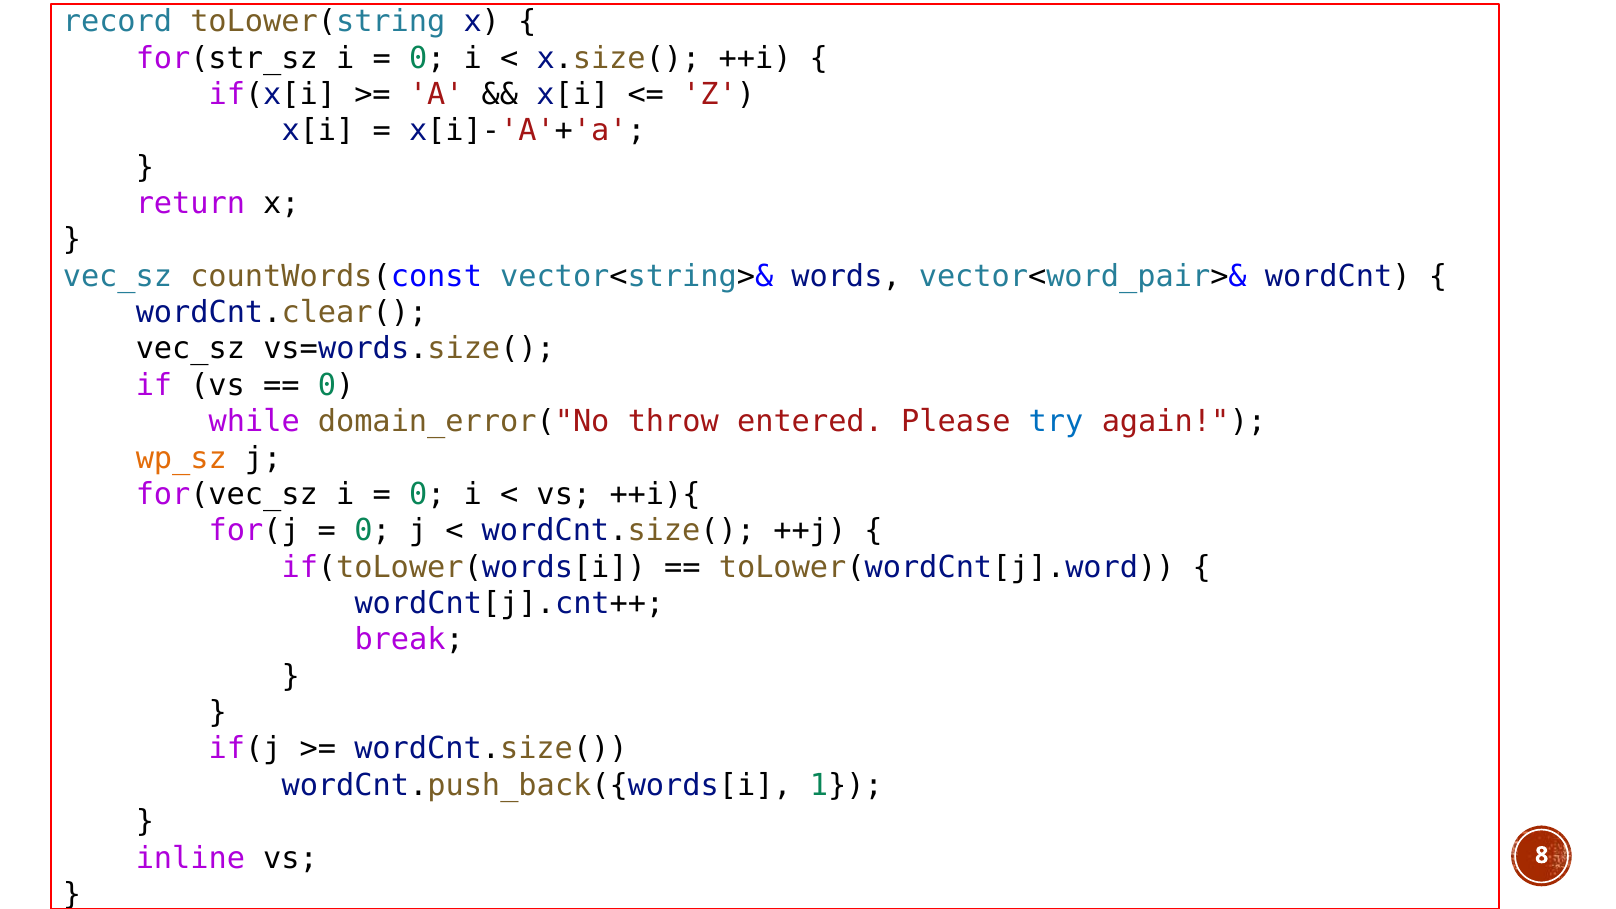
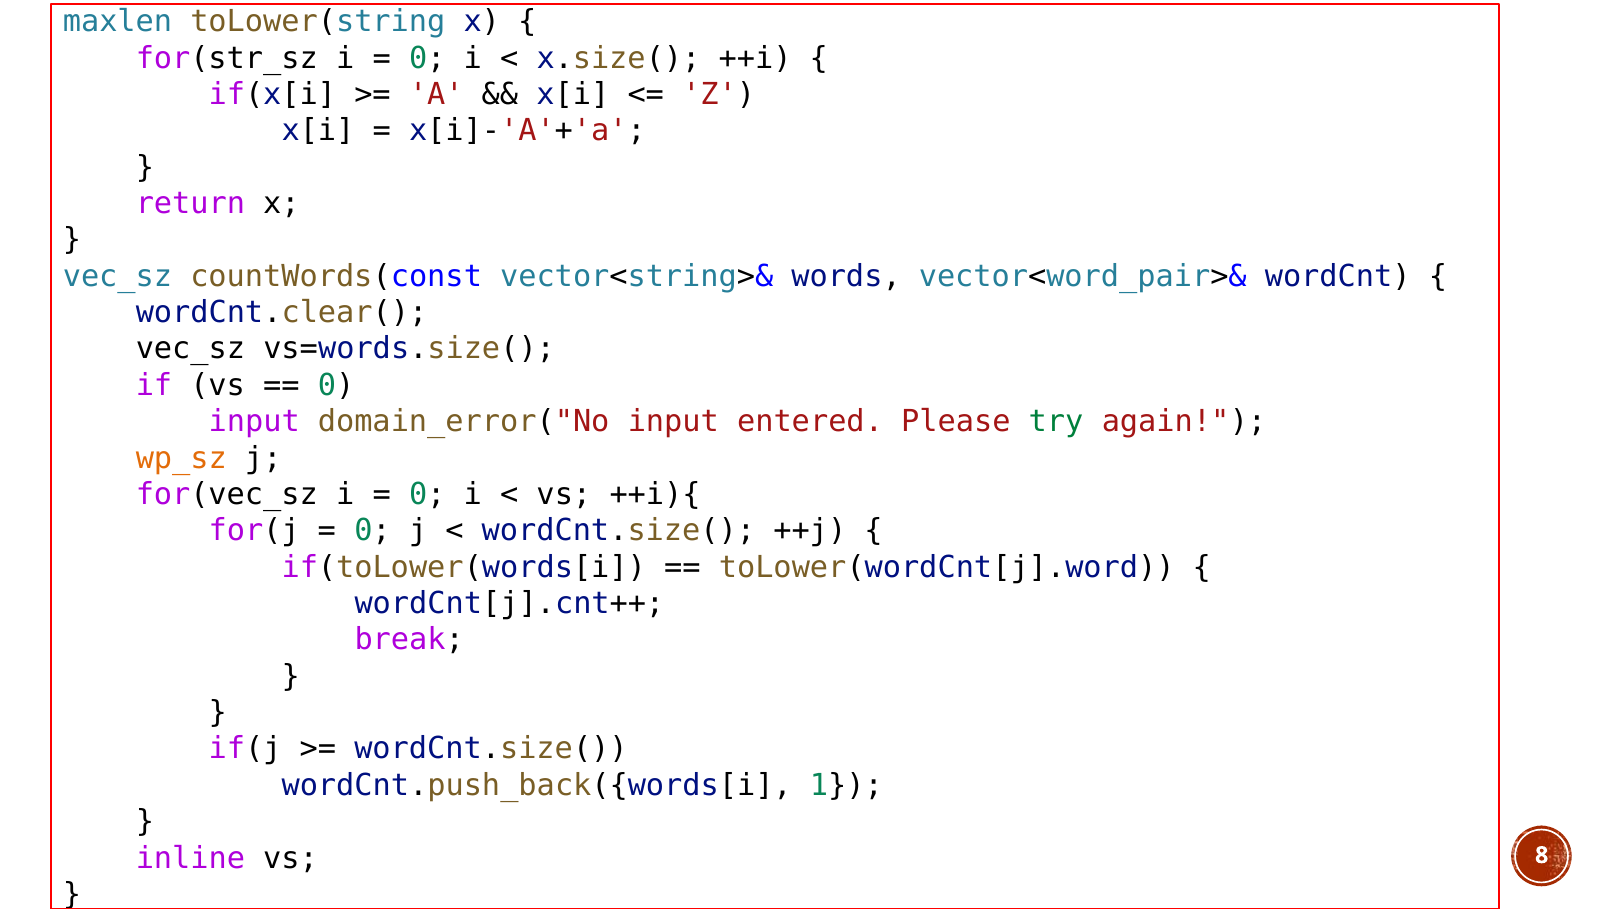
record: record -> maxlen (117, 22)
while: while -> input (254, 422)
domain_error("No throw: throw -> input (673, 422)
try colour: blue -> green (1056, 422)
